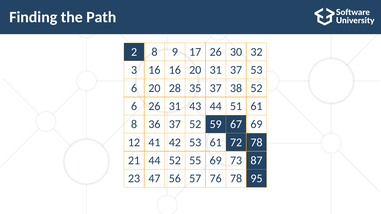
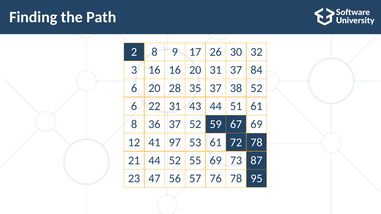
37 53: 53 -> 84 (256, 70)
6 26: 26 -> 22 (154, 106)
42: 42 -> 97 (175, 143)
